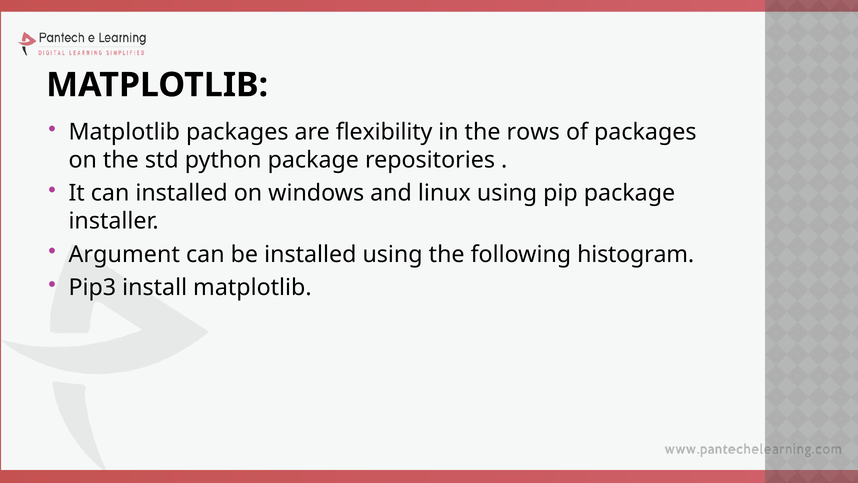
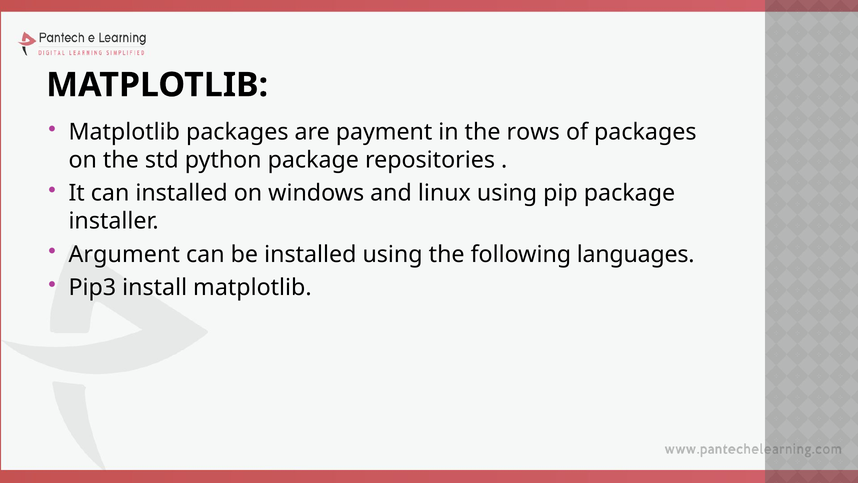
flexibility: flexibility -> payment (384, 132)
histogram: histogram -> languages (636, 254)
